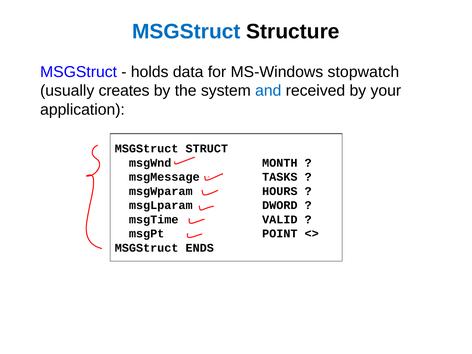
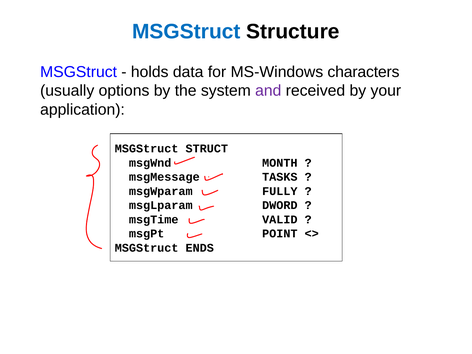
stopwatch: stopwatch -> characters (364, 72)
creates: creates -> options (124, 91)
and colour: blue -> purple (268, 91)
HOURS: HOURS -> FULLY (280, 191)
